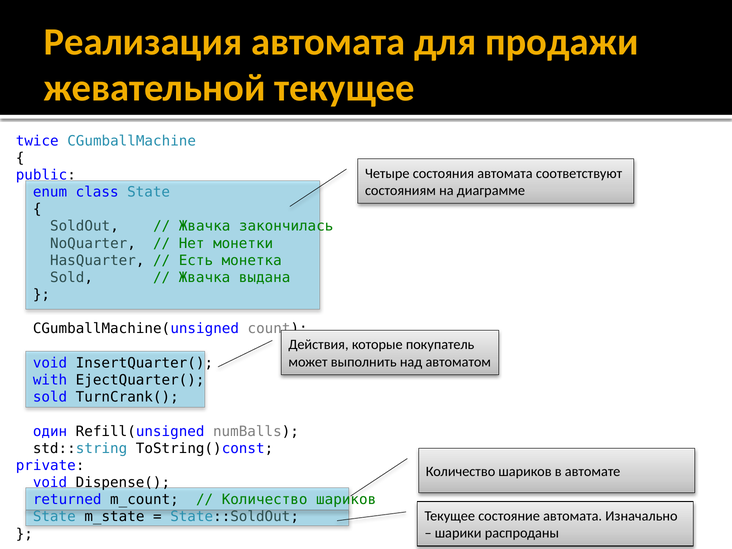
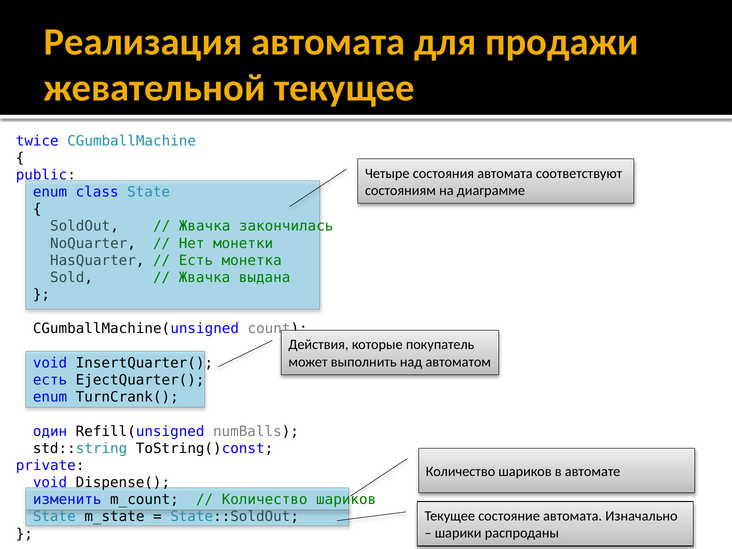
with: with -> есть (50, 380)
sold: sold -> enum (50, 397)
returned: returned -> изменить (67, 500)
